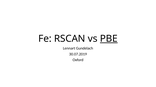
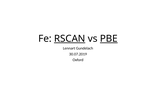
RSCAN underline: none -> present (70, 39)
